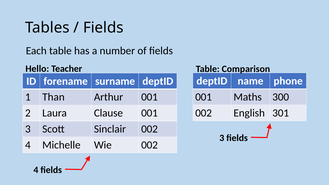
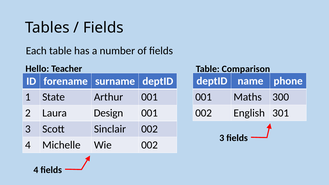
Than: Than -> State (54, 97)
Clause: Clause -> Design (108, 113)
